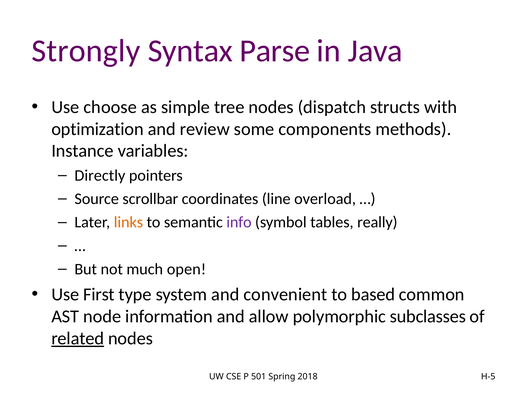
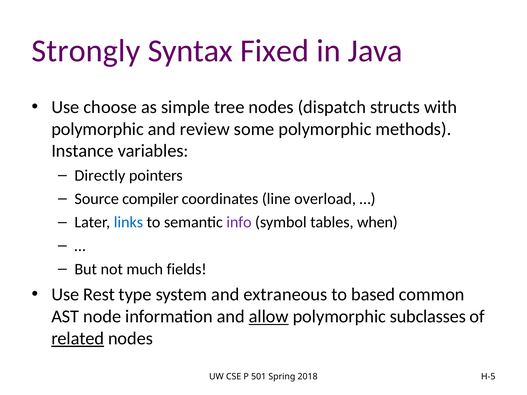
Parse: Parse -> Fixed (275, 51)
optimization: optimization -> polymorphic (98, 129)
some components: components -> polymorphic (325, 129)
scrollbar: scrollbar -> compiler (150, 199)
links colour: orange -> blue (128, 222)
really: really -> when (377, 222)
open: open -> fields (187, 269)
First: First -> Rest (99, 295)
convenient: convenient -> extraneous (285, 295)
allow underline: none -> present (269, 317)
